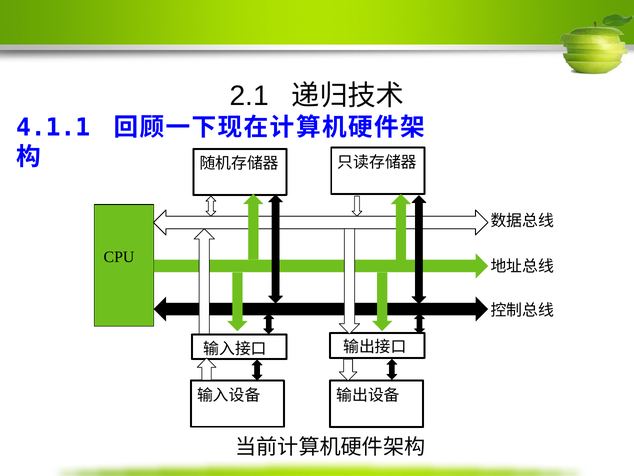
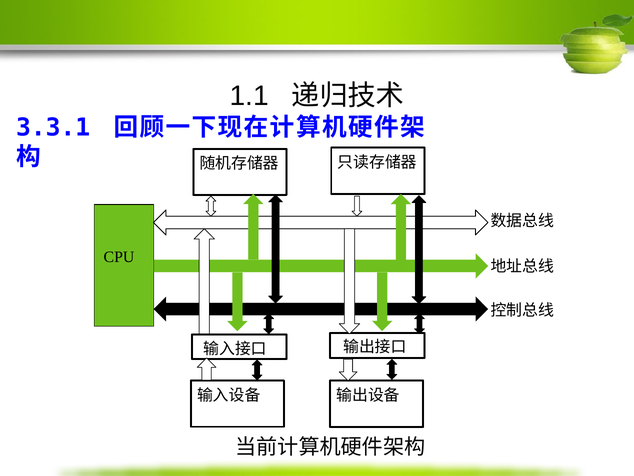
2.1: 2.1 -> 1.1 (249, 96)
4.1.1: 4.1.1 -> 3.3.1 (53, 128)
